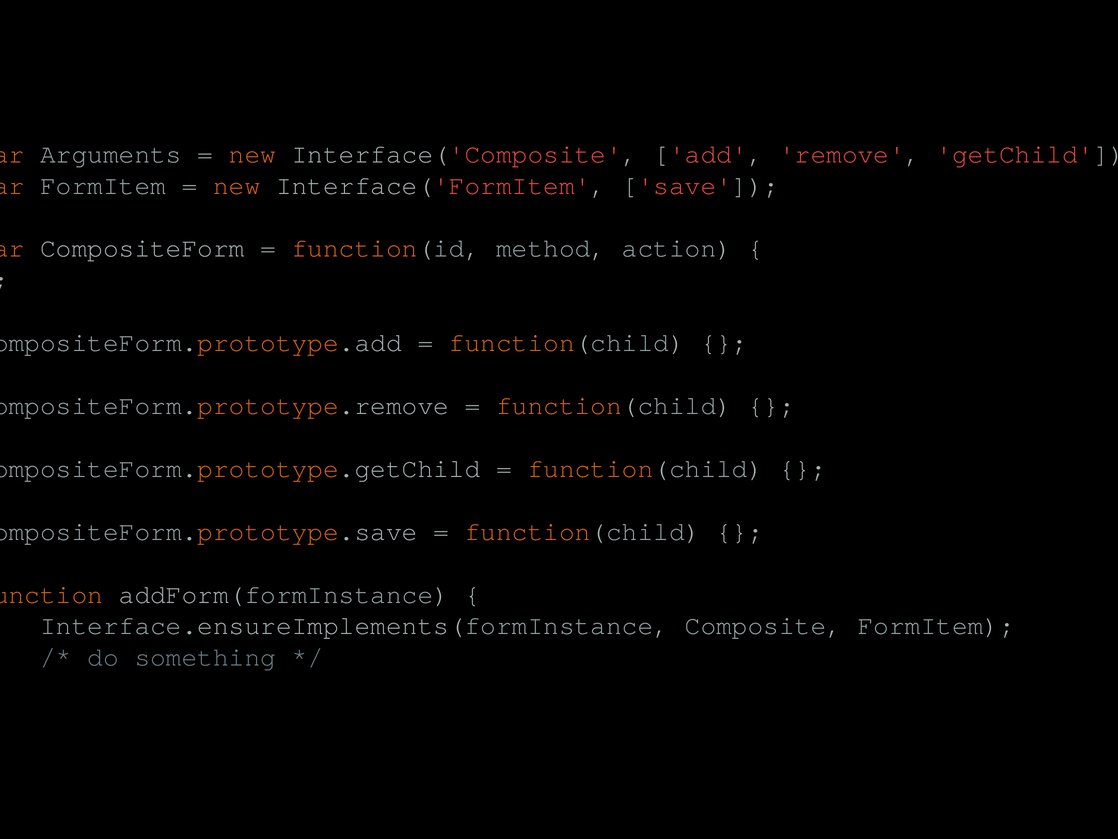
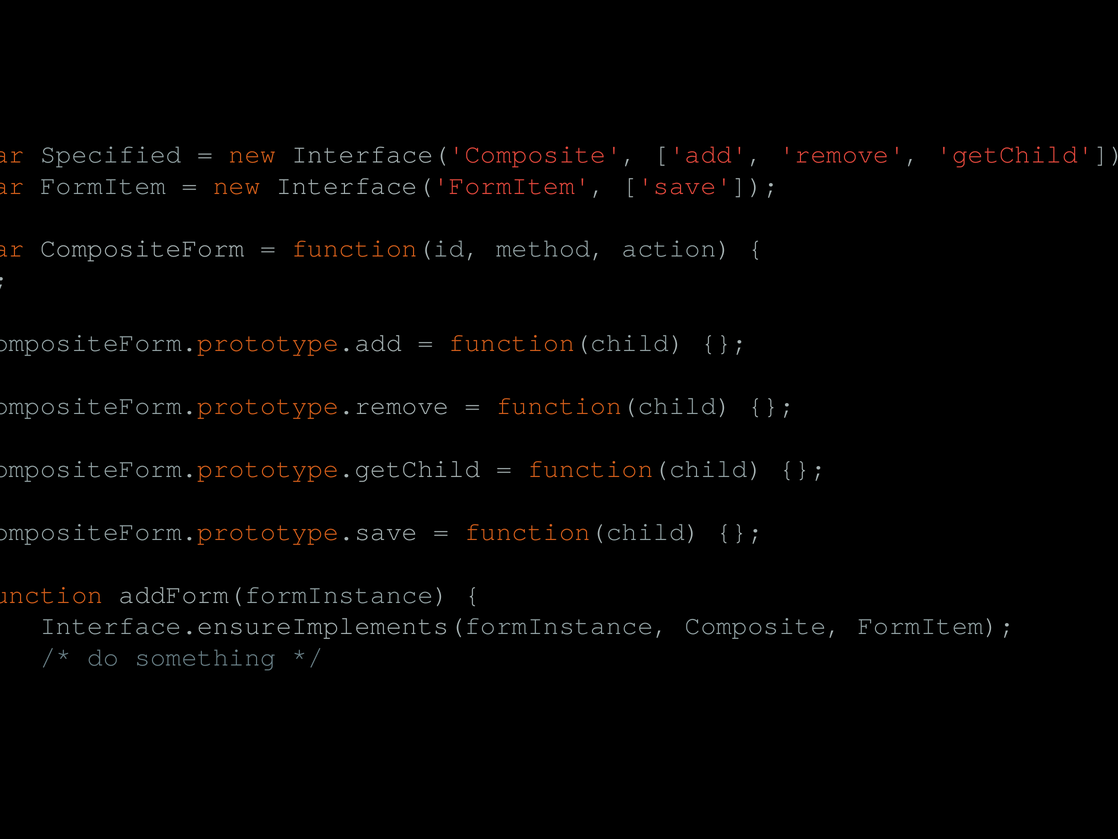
Arguments: Arguments -> Specified (111, 154)
